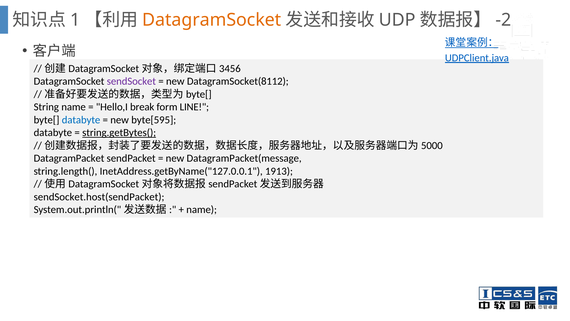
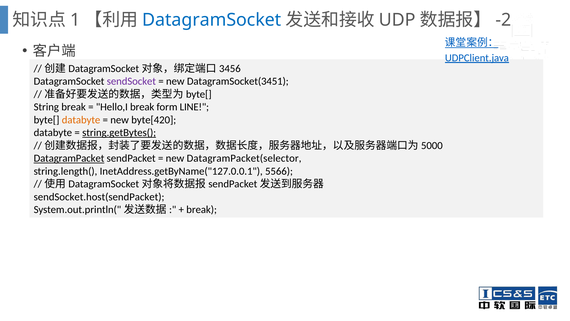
DatagramSocket colour: orange -> blue (212, 20)
DatagramSocket(8112: DatagramSocket(8112 -> DatagramSocket(3451 (238, 81)
String name: name -> break (74, 107)
databyte colour: blue -> orange (81, 120)
byte[595: byte[595 -> byte[420 (154, 120)
DatagramPacket underline: none -> present (69, 158)
DatagramPacket(message: DatagramPacket(message -> DatagramPacket(selector (244, 158)
1913: 1913 -> 5566 (279, 171)
name: name -> break (202, 210)
